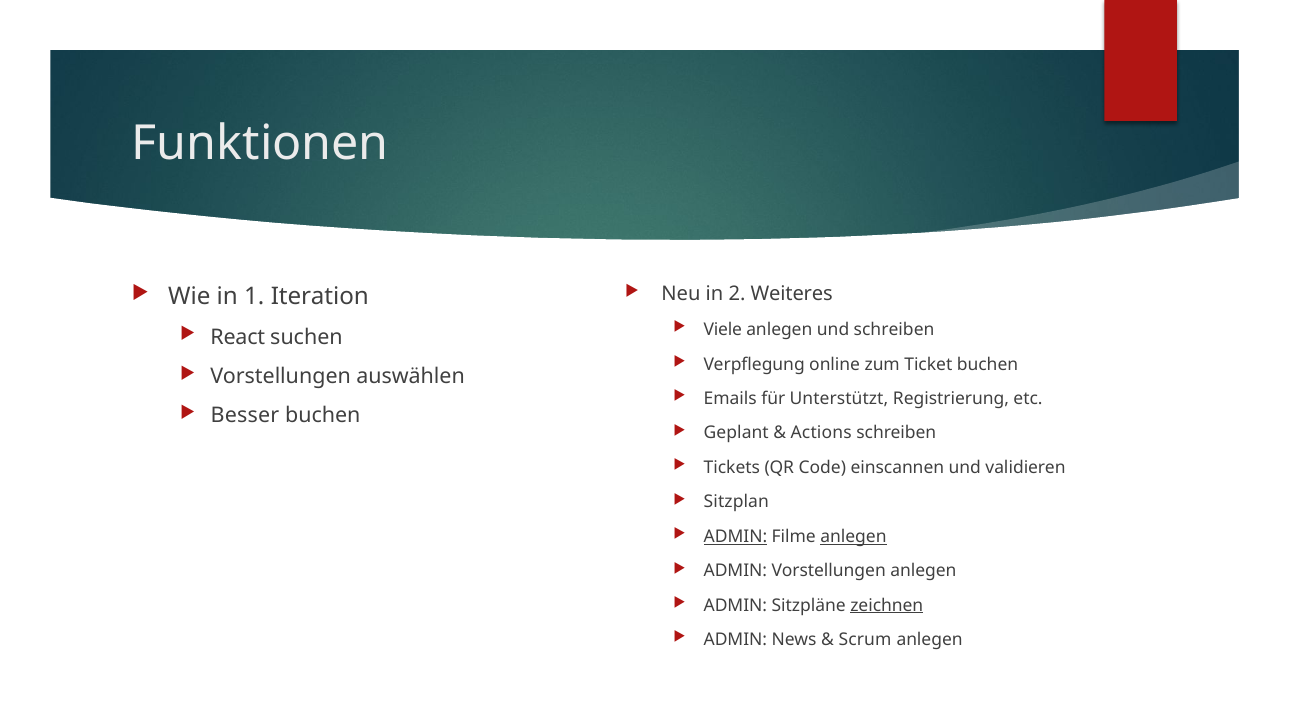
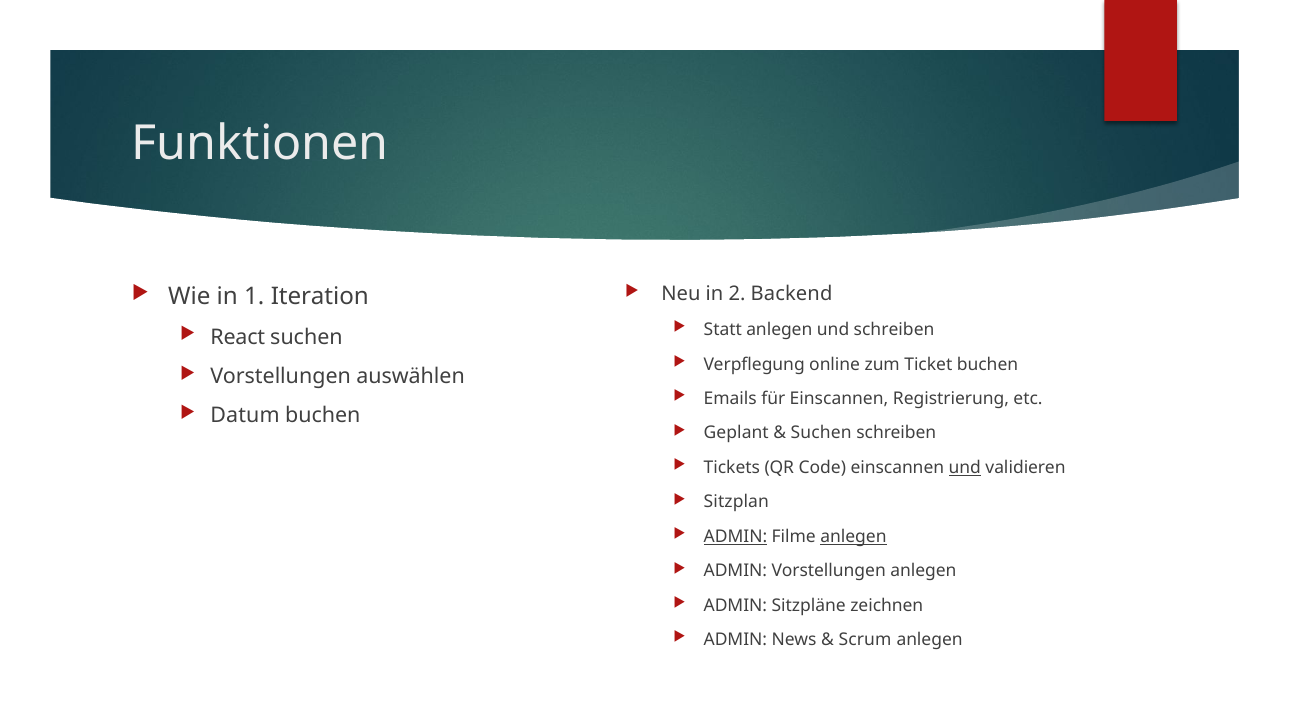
Weiteres: Weiteres -> Backend (792, 294)
Viele: Viele -> Statt (723, 330)
für Unterstützt: Unterstützt -> Einscannen (839, 399)
Besser: Besser -> Datum (245, 416)
Actions: Actions -> Suchen (821, 433)
und underline: none -> present (965, 467)
zeichnen underline: present -> none (887, 605)
